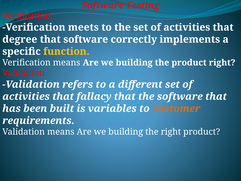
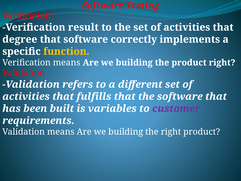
meets: meets -> result (83, 27)
fallacy: fallacy -> fulfills (94, 96)
customer colour: orange -> purple (176, 108)
